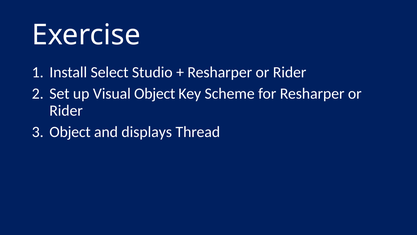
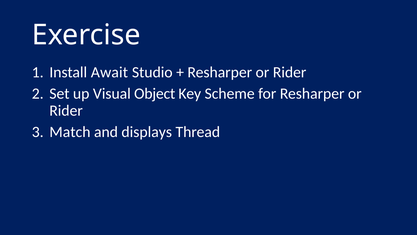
Select: Select -> Await (109, 72)
Object: Object -> Match (70, 132)
